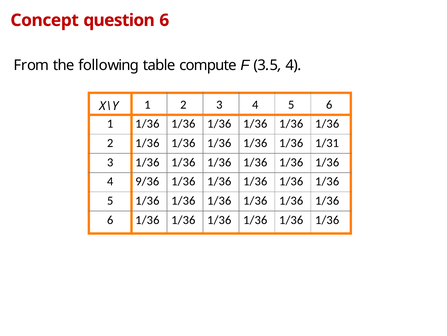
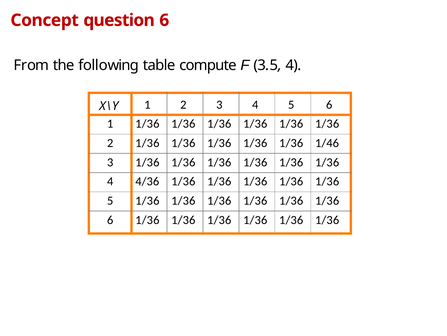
1/31: 1/31 -> 1/46 (327, 143)
9/36: 9/36 -> 4/36 (147, 181)
